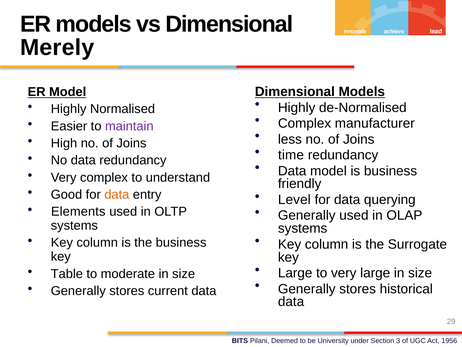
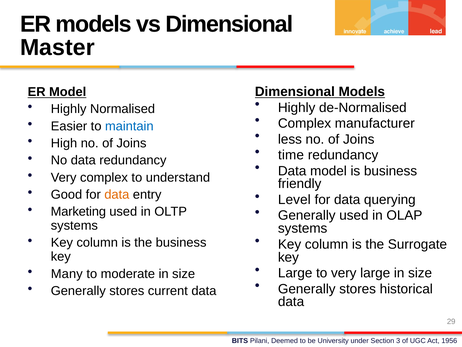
Merely: Merely -> Master (57, 47)
maintain colour: purple -> blue (129, 126)
Elements: Elements -> Marketing (78, 211)
Table: Table -> Many (67, 273)
